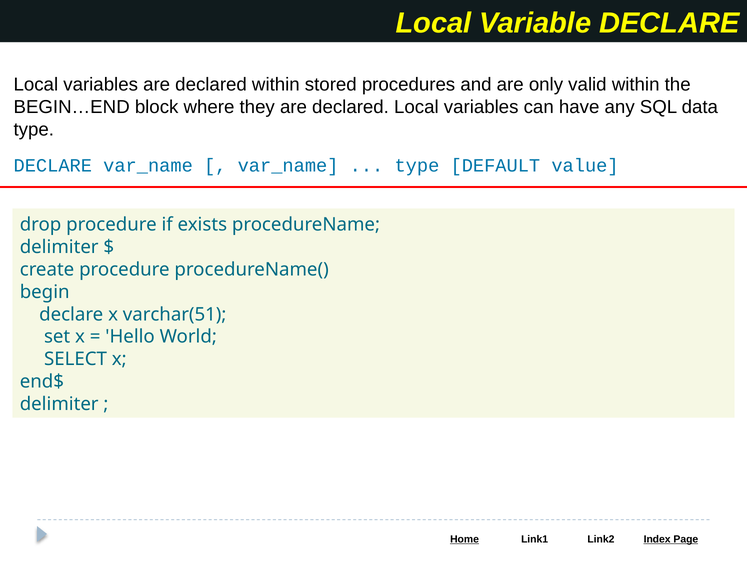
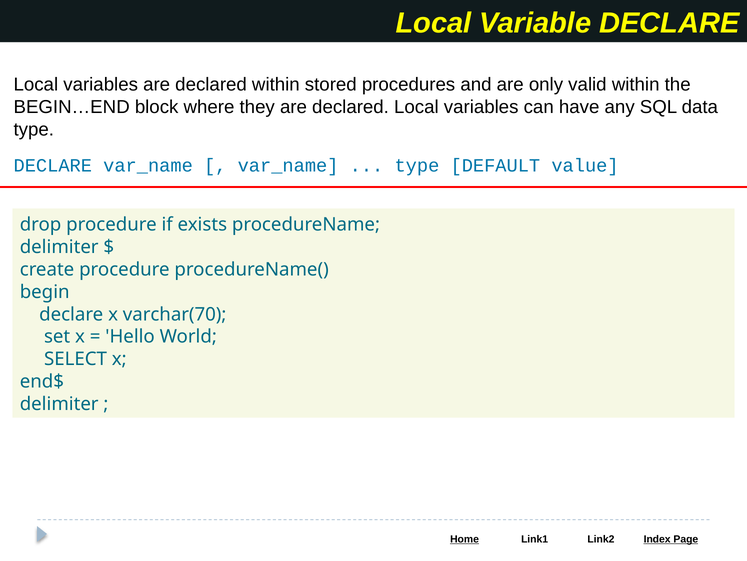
varchar(51: varchar(51 -> varchar(70 (175, 314)
